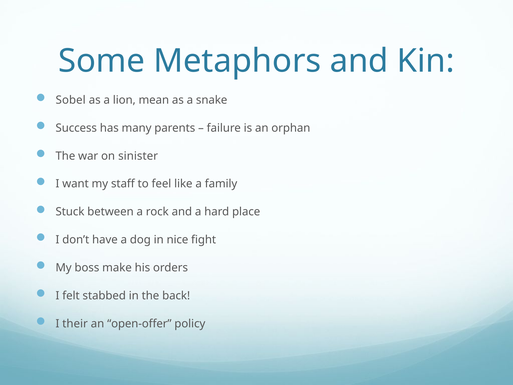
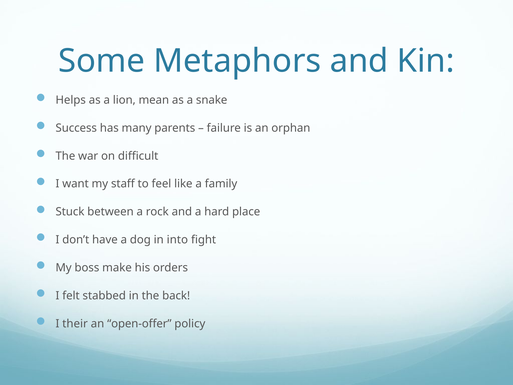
Sobel: Sobel -> Helps (71, 100)
sinister: sinister -> difficult (138, 156)
nice: nice -> into (177, 240)
